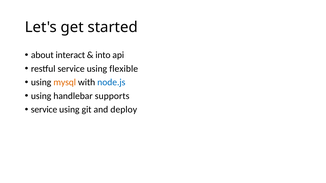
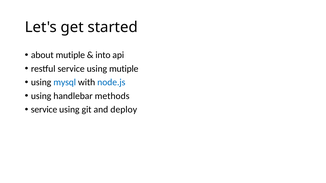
about interact: interact -> mutiple (70, 55)
using flexible: flexible -> mutiple (124, 69)
mysql colour: orange -> blue (65, 82)
supports: supports -> methods (112, 96)
